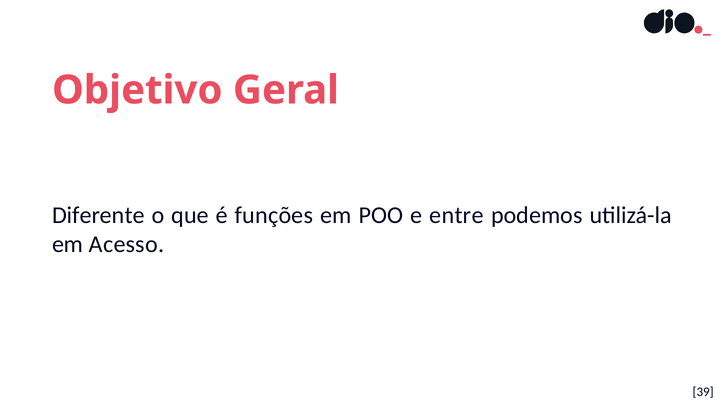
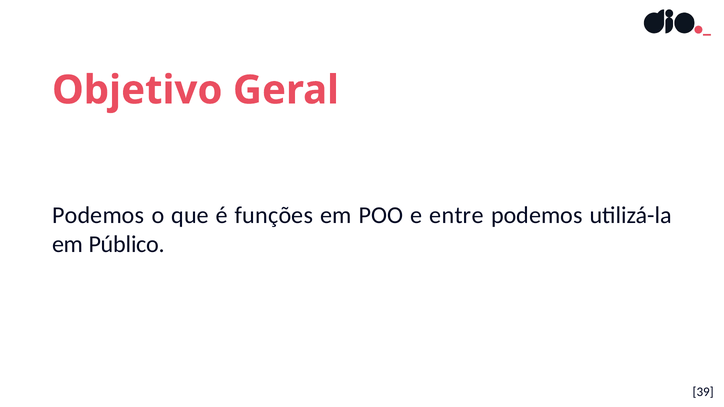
Diferente: Diferente -> Podemos (98, 215)
Acesso: Acesso -> Público (127, 244)
